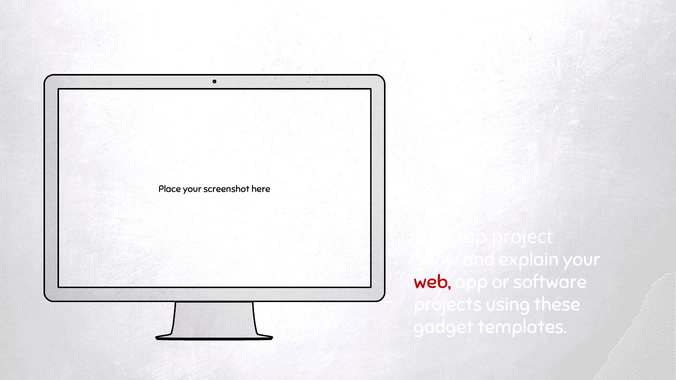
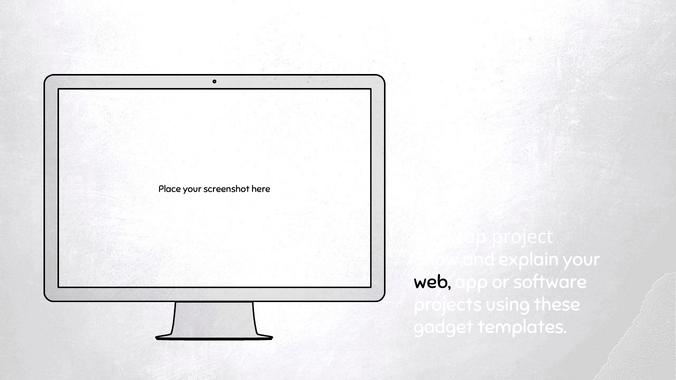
web colour: red -> black (432, 282)
